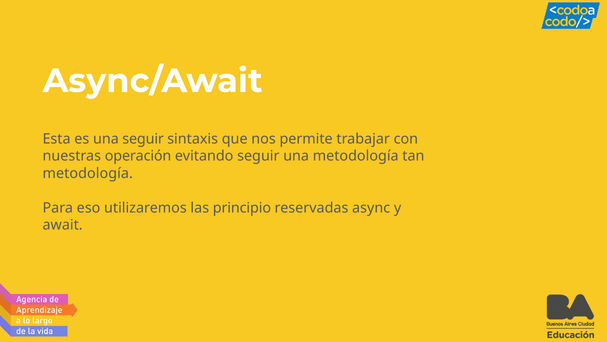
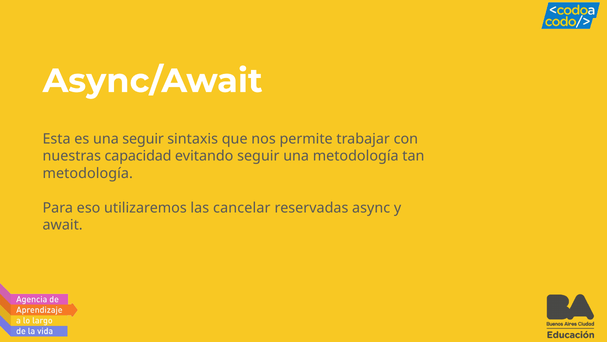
operación: operación -> capacidad (138, 156)
principio: principio -> cancelar (242, 208)
